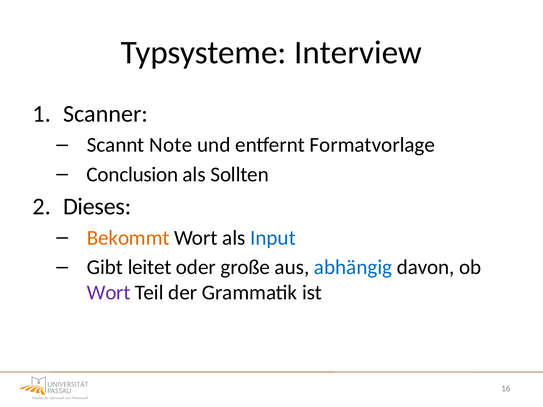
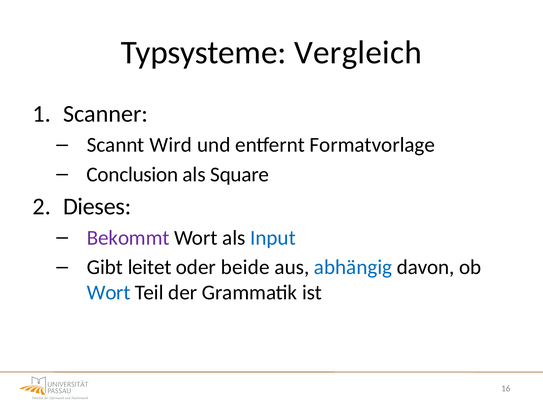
Interview: Interview -> Vergleich (358, 53)
Note: Note -> Wird (171, 145)
Sollten: Sollten -> Square (240, 175)
Bekommt colour: orange -> purple (128, 238)
große: große -> beide (245, 267)
Wort colour: purple -> blue (109, 293)
